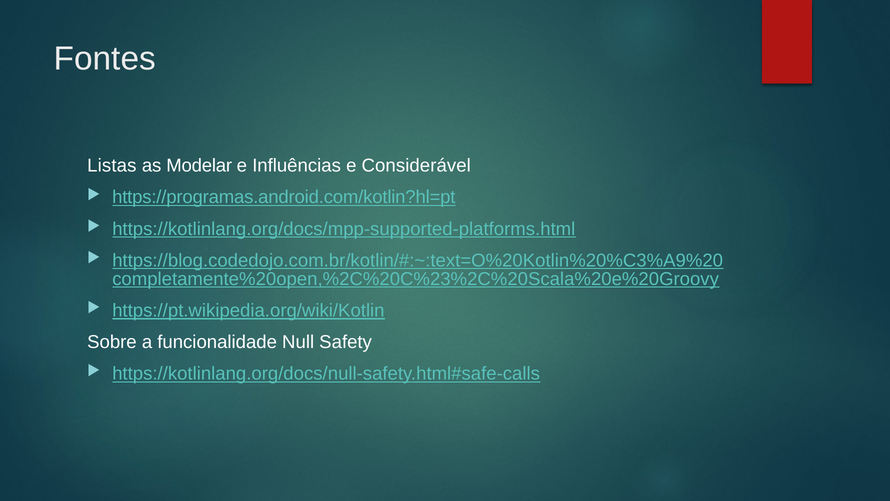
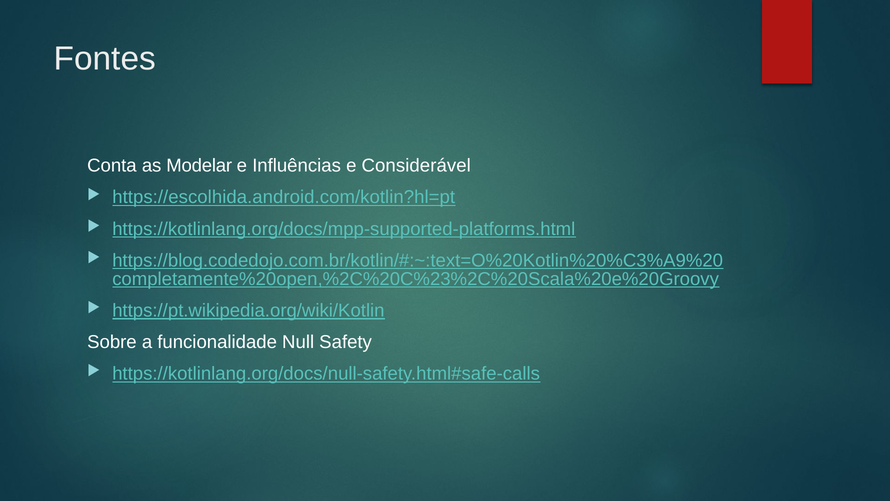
Listas: Listas -> Conta (112, 166)
https://programas.android.com/kotlin?hl=pt: https://programas.android.com/kotlin?hl=pt -> https://escolhida.android.com/kotlin?hl=pt (284, 197)
